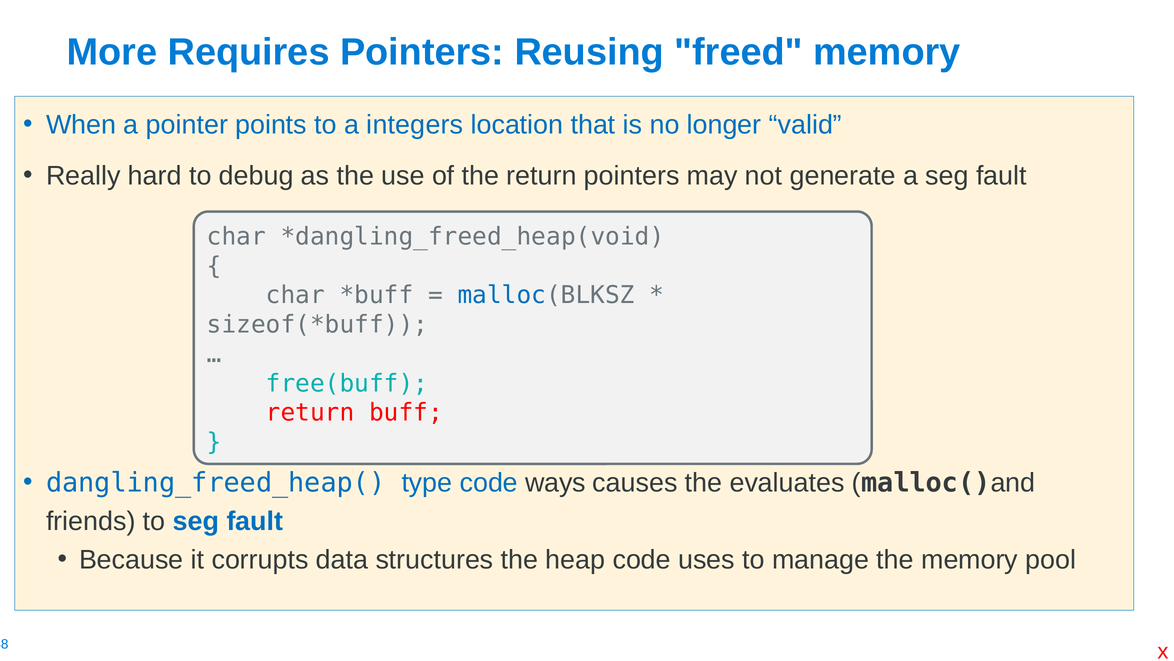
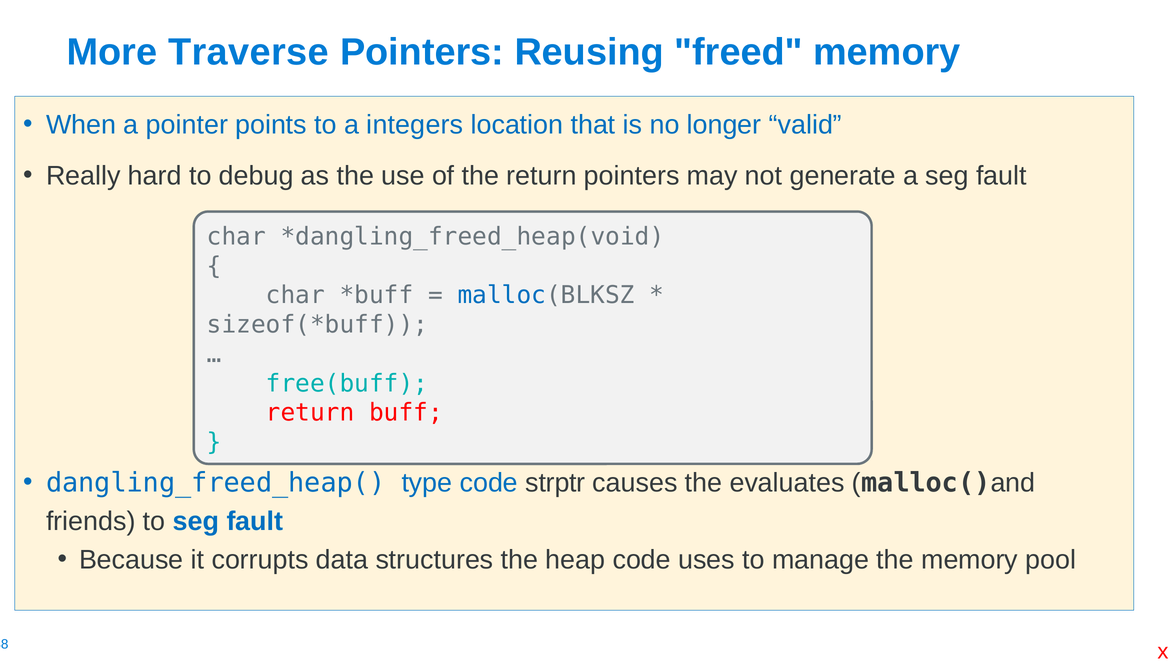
Requires: Requires -> Traverse (248, 52)
ways: ways -> strptr (555, 482)
